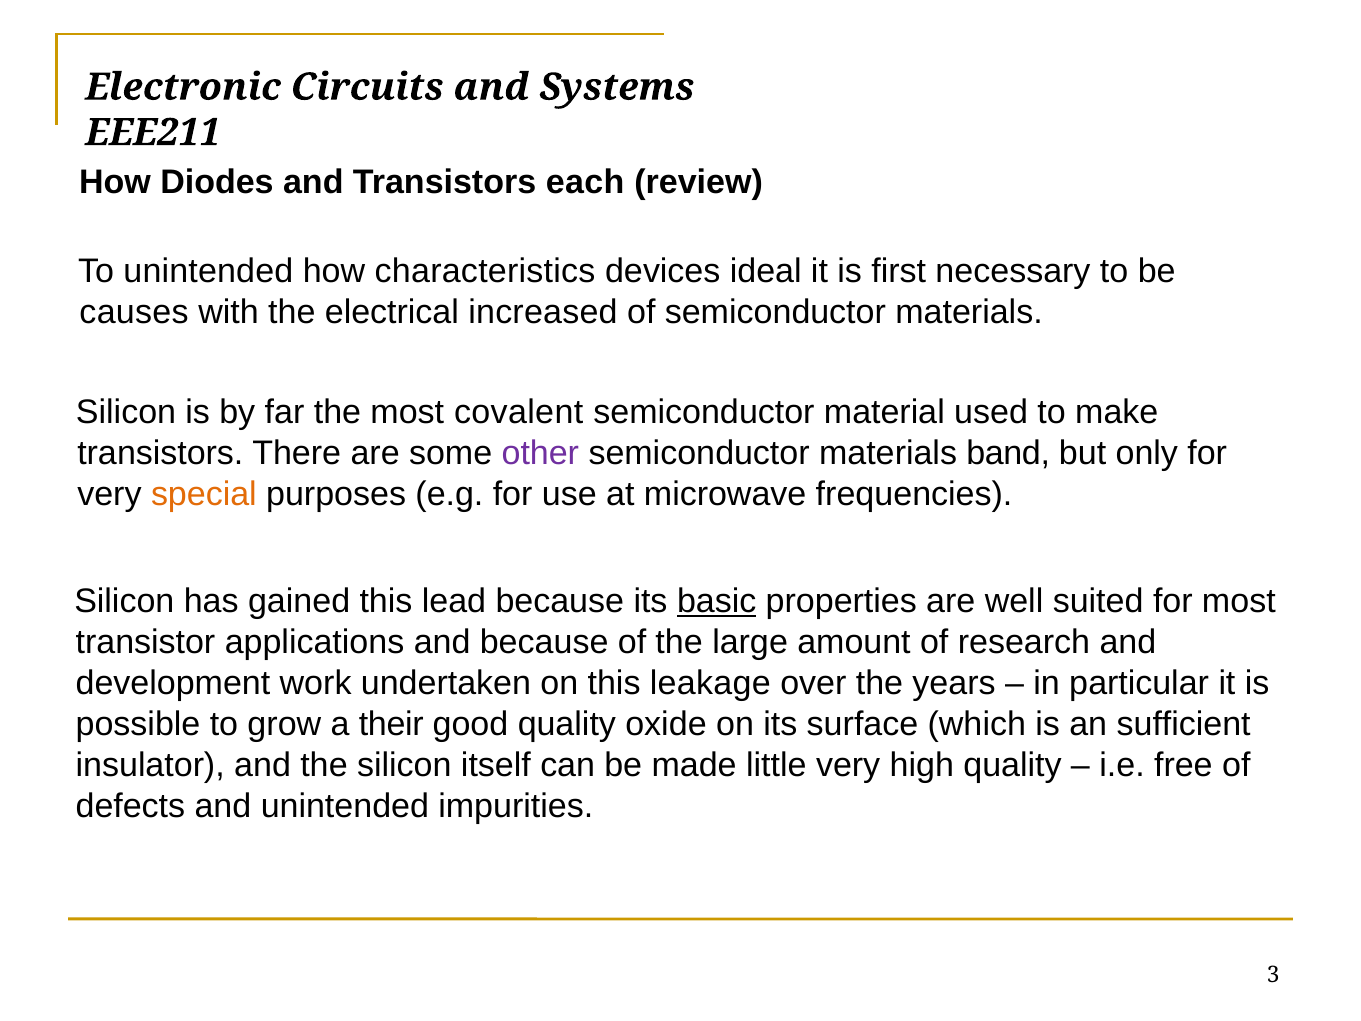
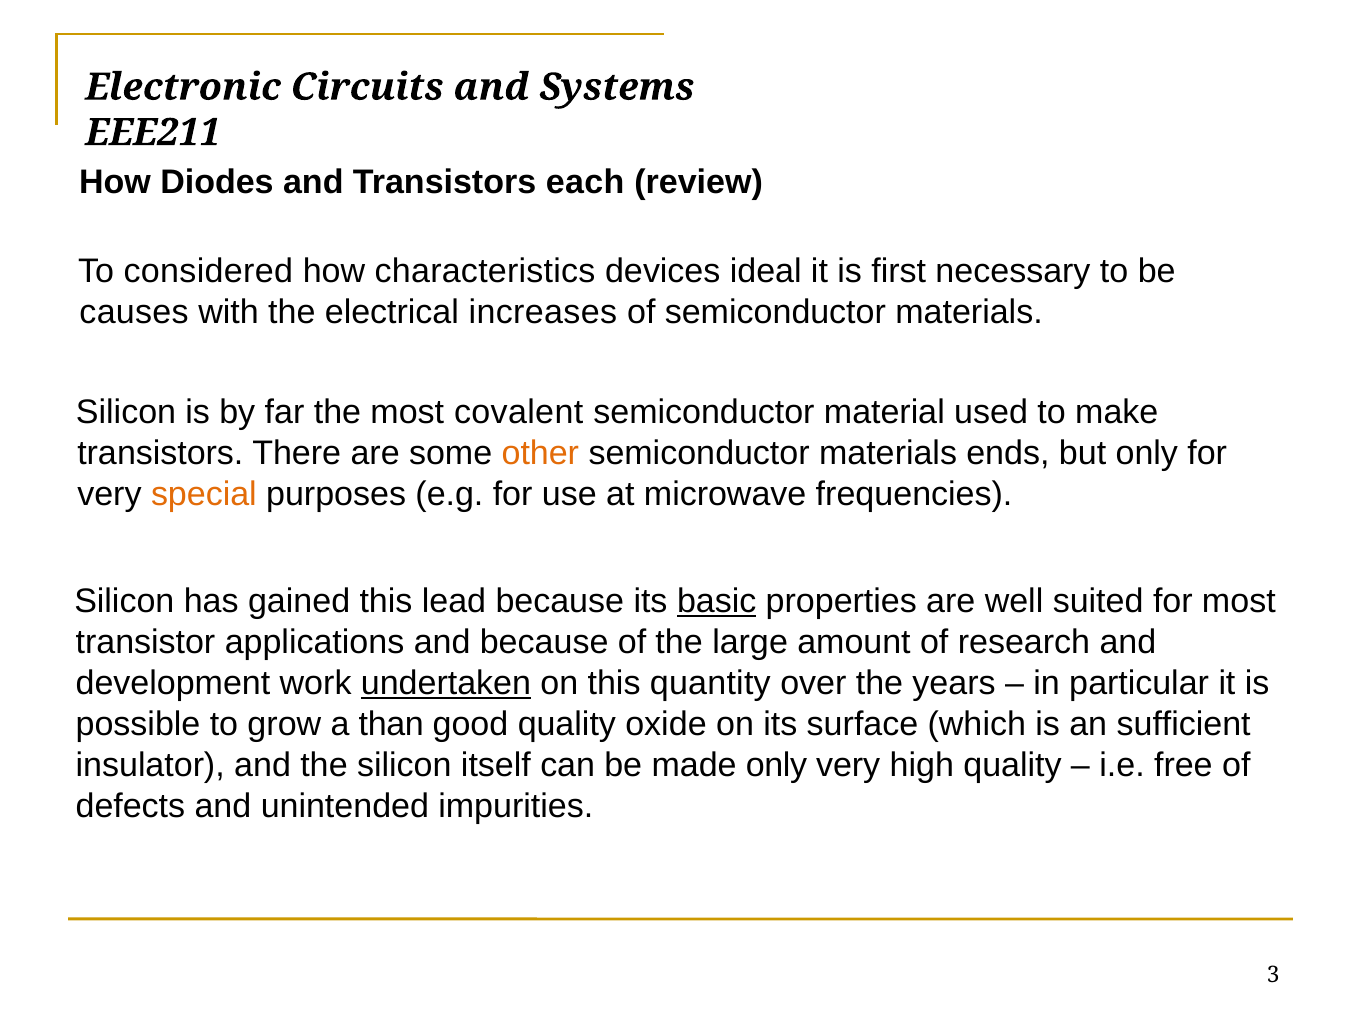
To unintended: unintended -> considered (208, 271)
increased: increased -> increases (543, 312)
other colour: purple -> orange (540, 453)
band: band -> ends (1008, 453)
undertaken underline: none -> present (446, 683)
leakage: leakage -> quantity (710, 683)
their: their -> than (391, 724)
made little: little -> only (777, 765)
